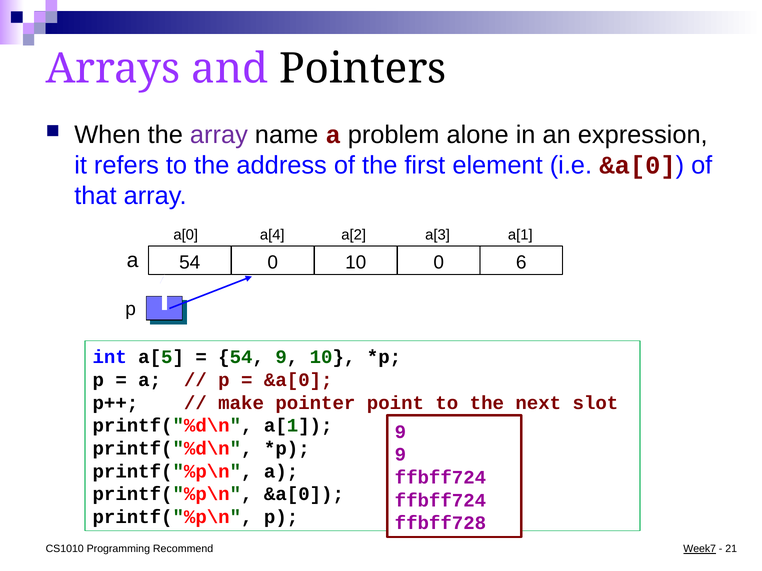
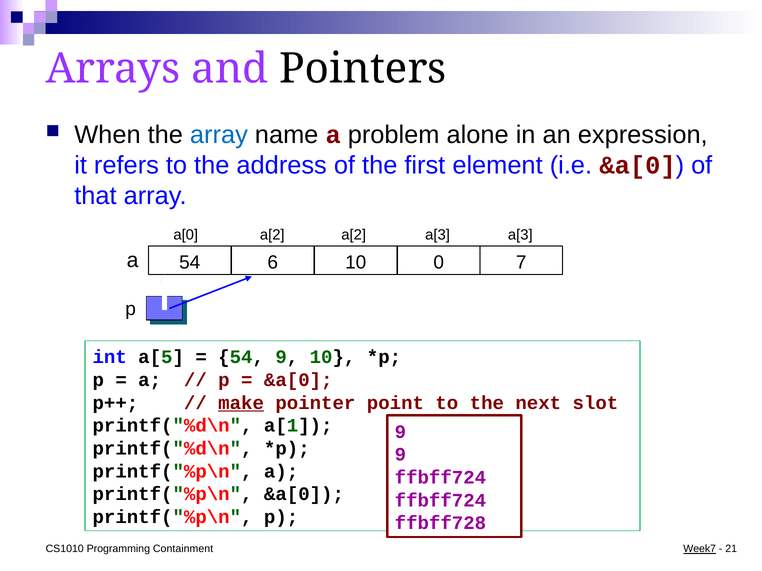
array colour: purple -> blue (219, 135)
a[0 a[4: a[4 -> a[2 (272, 235)
a[3 a[1: a[1 -> a[3 (520, 235)
54 0: 0 -> 6 (273, 263)
6: 6 -> 7 (521, 263)
make underline: none -> present (241, 403)
Recommend: Recommend -> Containment (183, 549)
